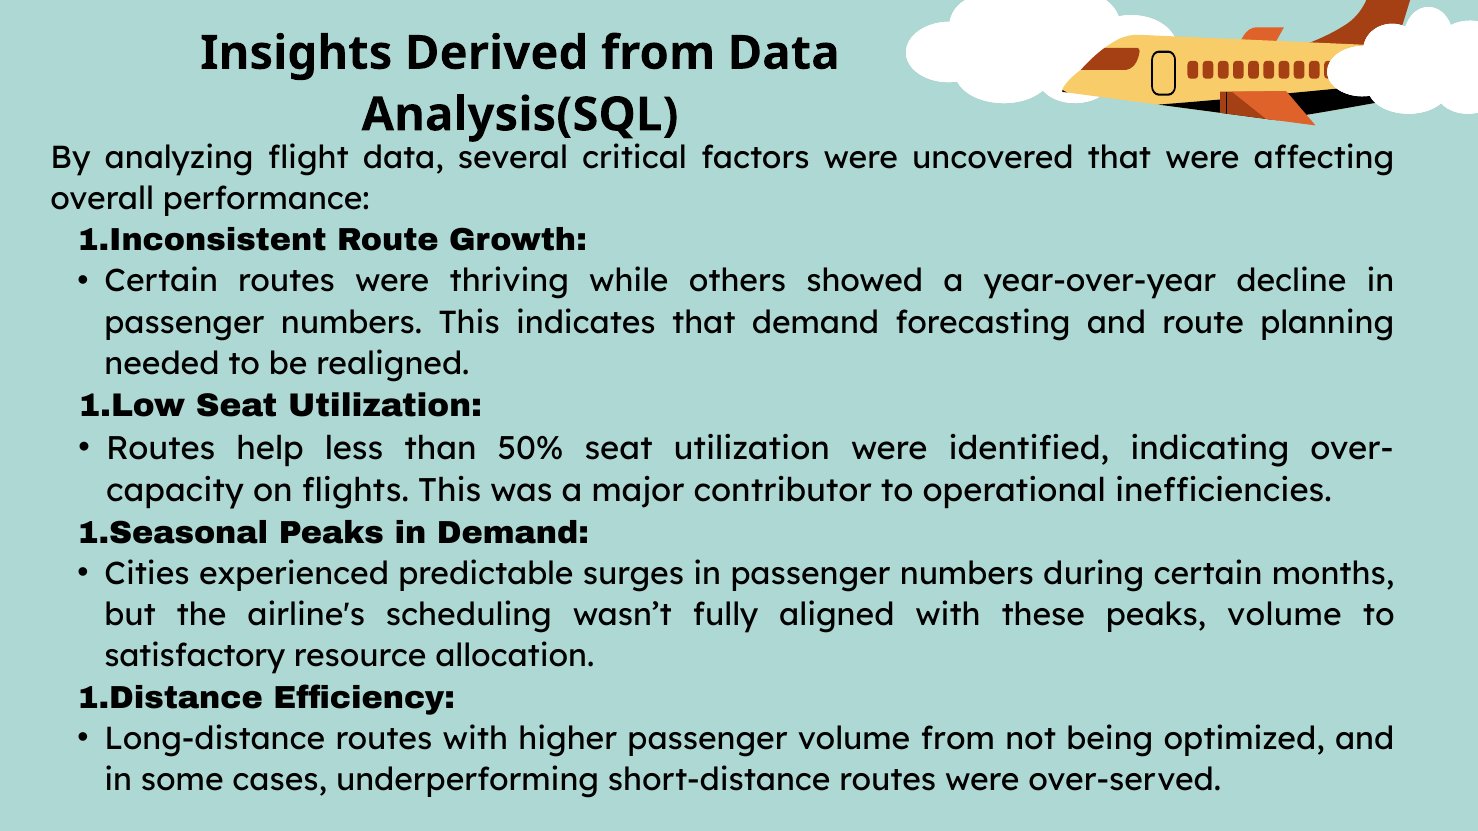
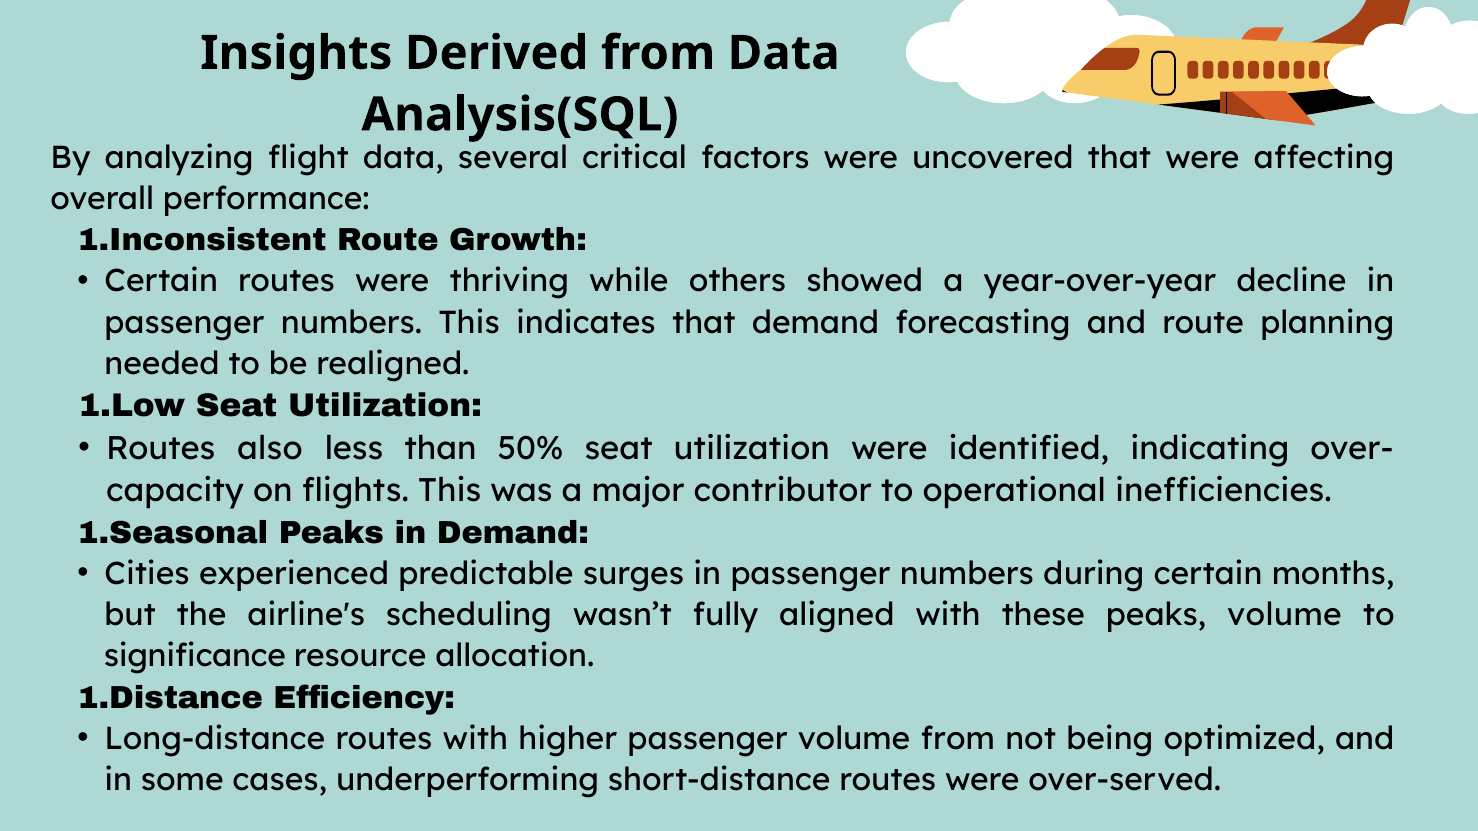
help: help -> also (270, 449)
satisfactory: satisfactory -> significance (195, 657)
